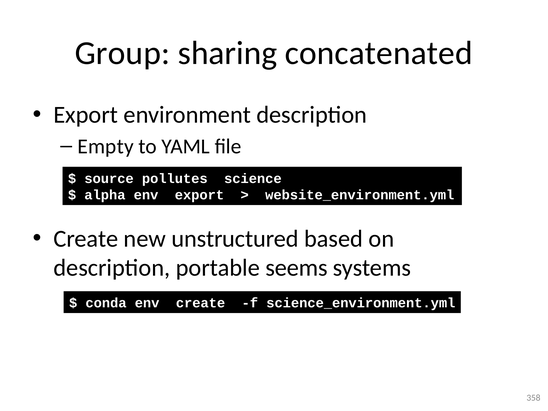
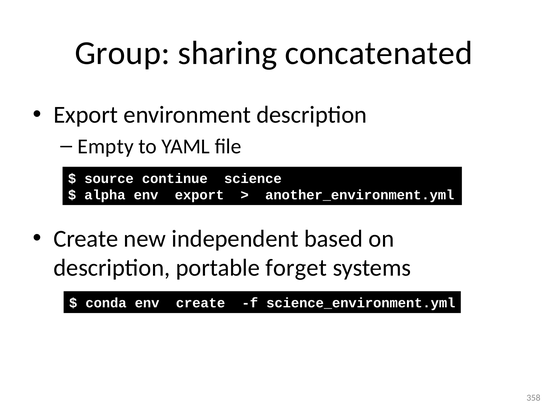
pollutes: pollutes -> continue (175, 179)
website_environment.yml: website_environment.yml -> another_environment.yml (360, 195)
unstructured: unstructured -> independent (235, 239)
seems: seems -> forget (296, 268)
